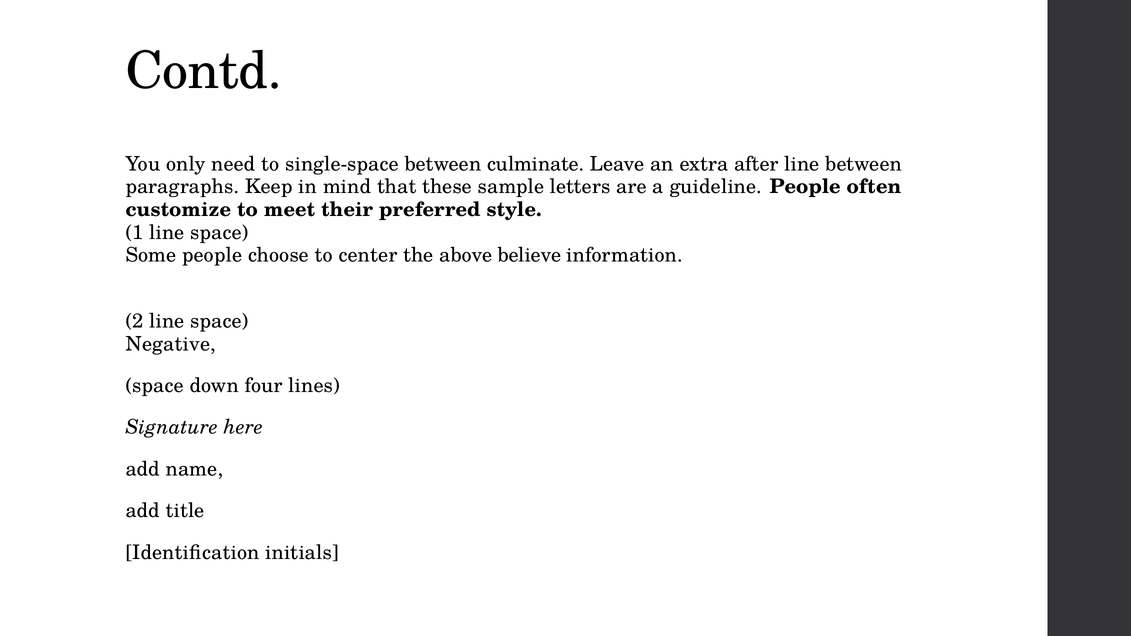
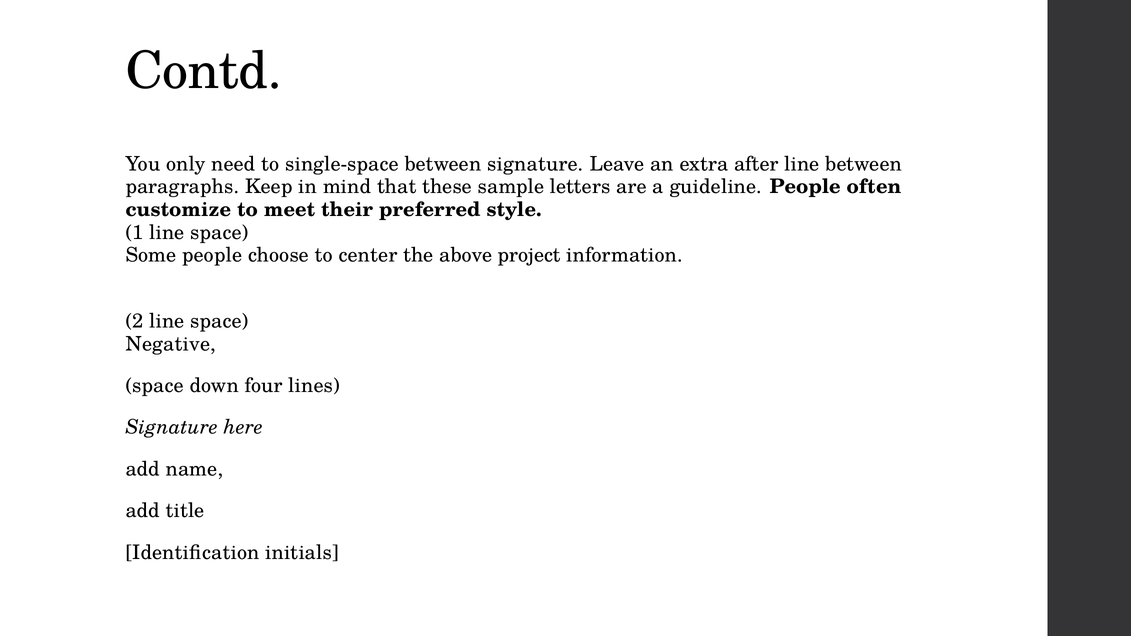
between culminate: culminate -> signature (536, 164)
believe: believe -> project (529, 255)
